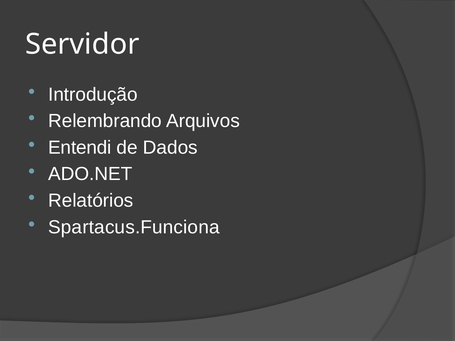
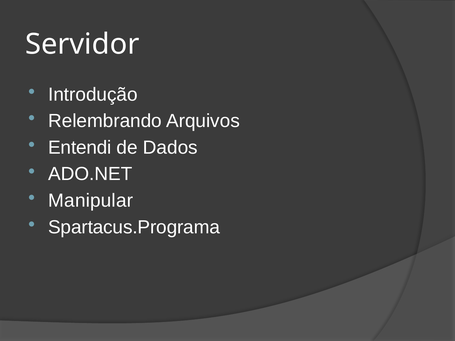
Relatórios: Relatórios -> Manipular (91, 201)
Spartacus.Funciona: Spartacus.Funciona -> Spartacus.Programa (134, 227)
